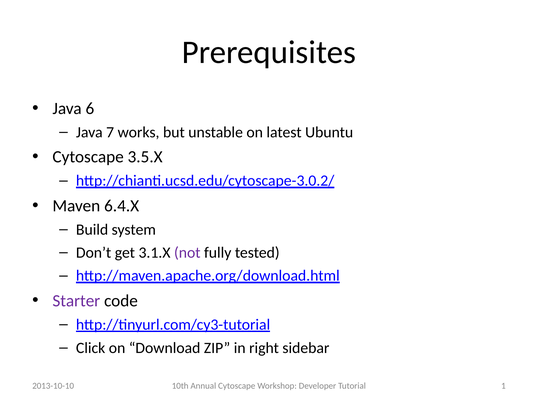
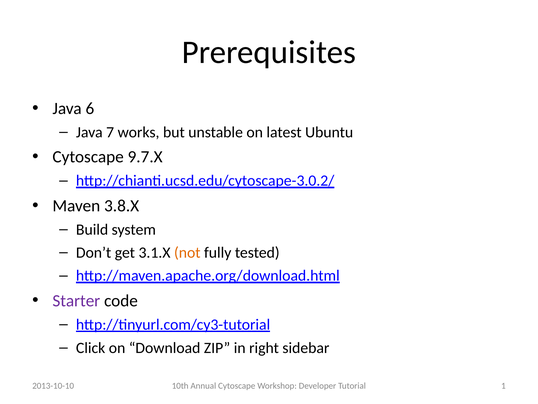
3.5.X: 3.5.X -> 9.7.X (145, 157)
6.4.X: 6.4.X -> 3.8.X (122, 206)
not colour: purple -> orange (187, 252)
